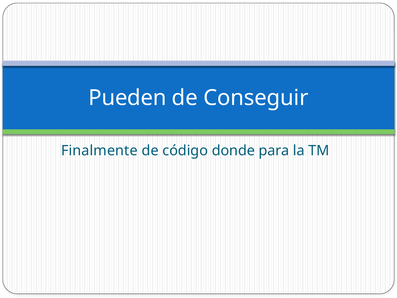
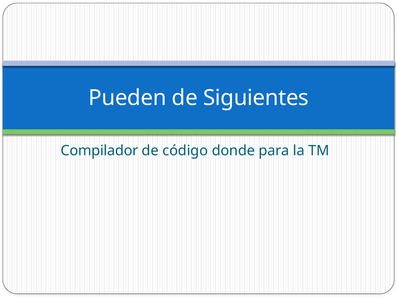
Conseguir: Conseguir -> Siguientes (256, 98)
Finalmente: Finalmente -> Compilador (99, 151)
